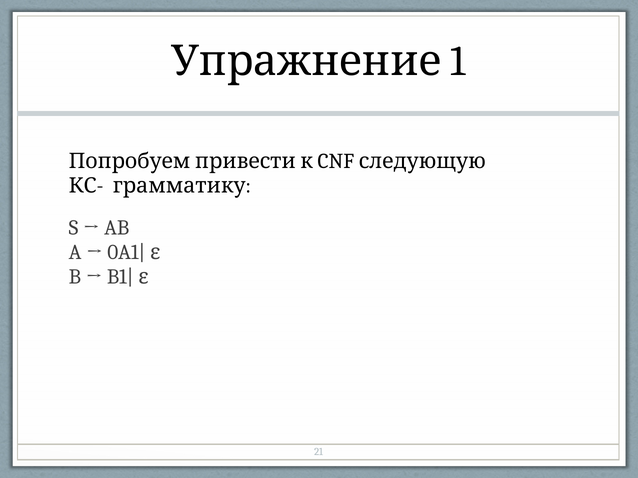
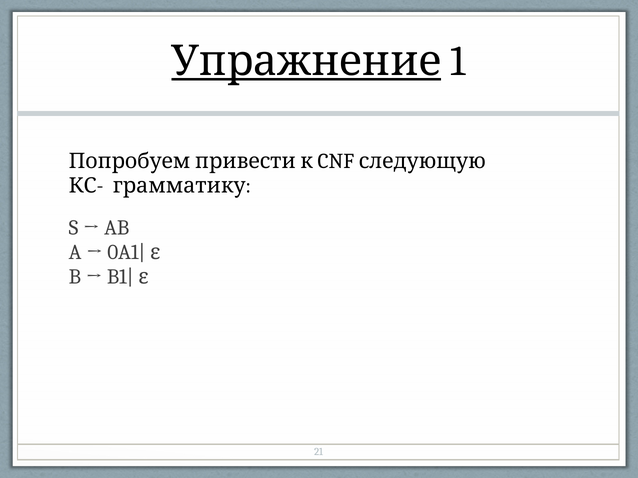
Упражнение underline: none -> present (306, 61)
